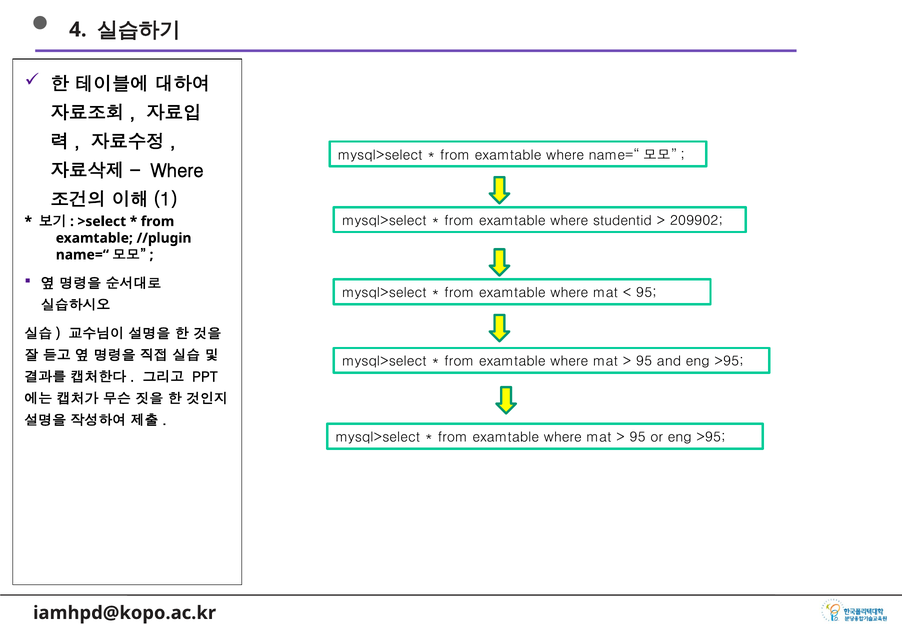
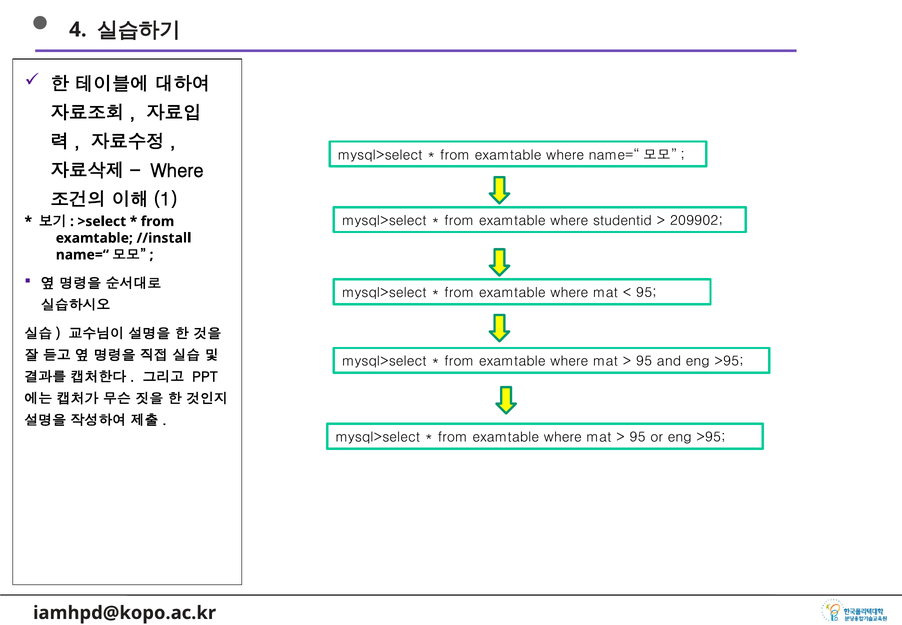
//plugin: //plugin -> //install (164, 238)
